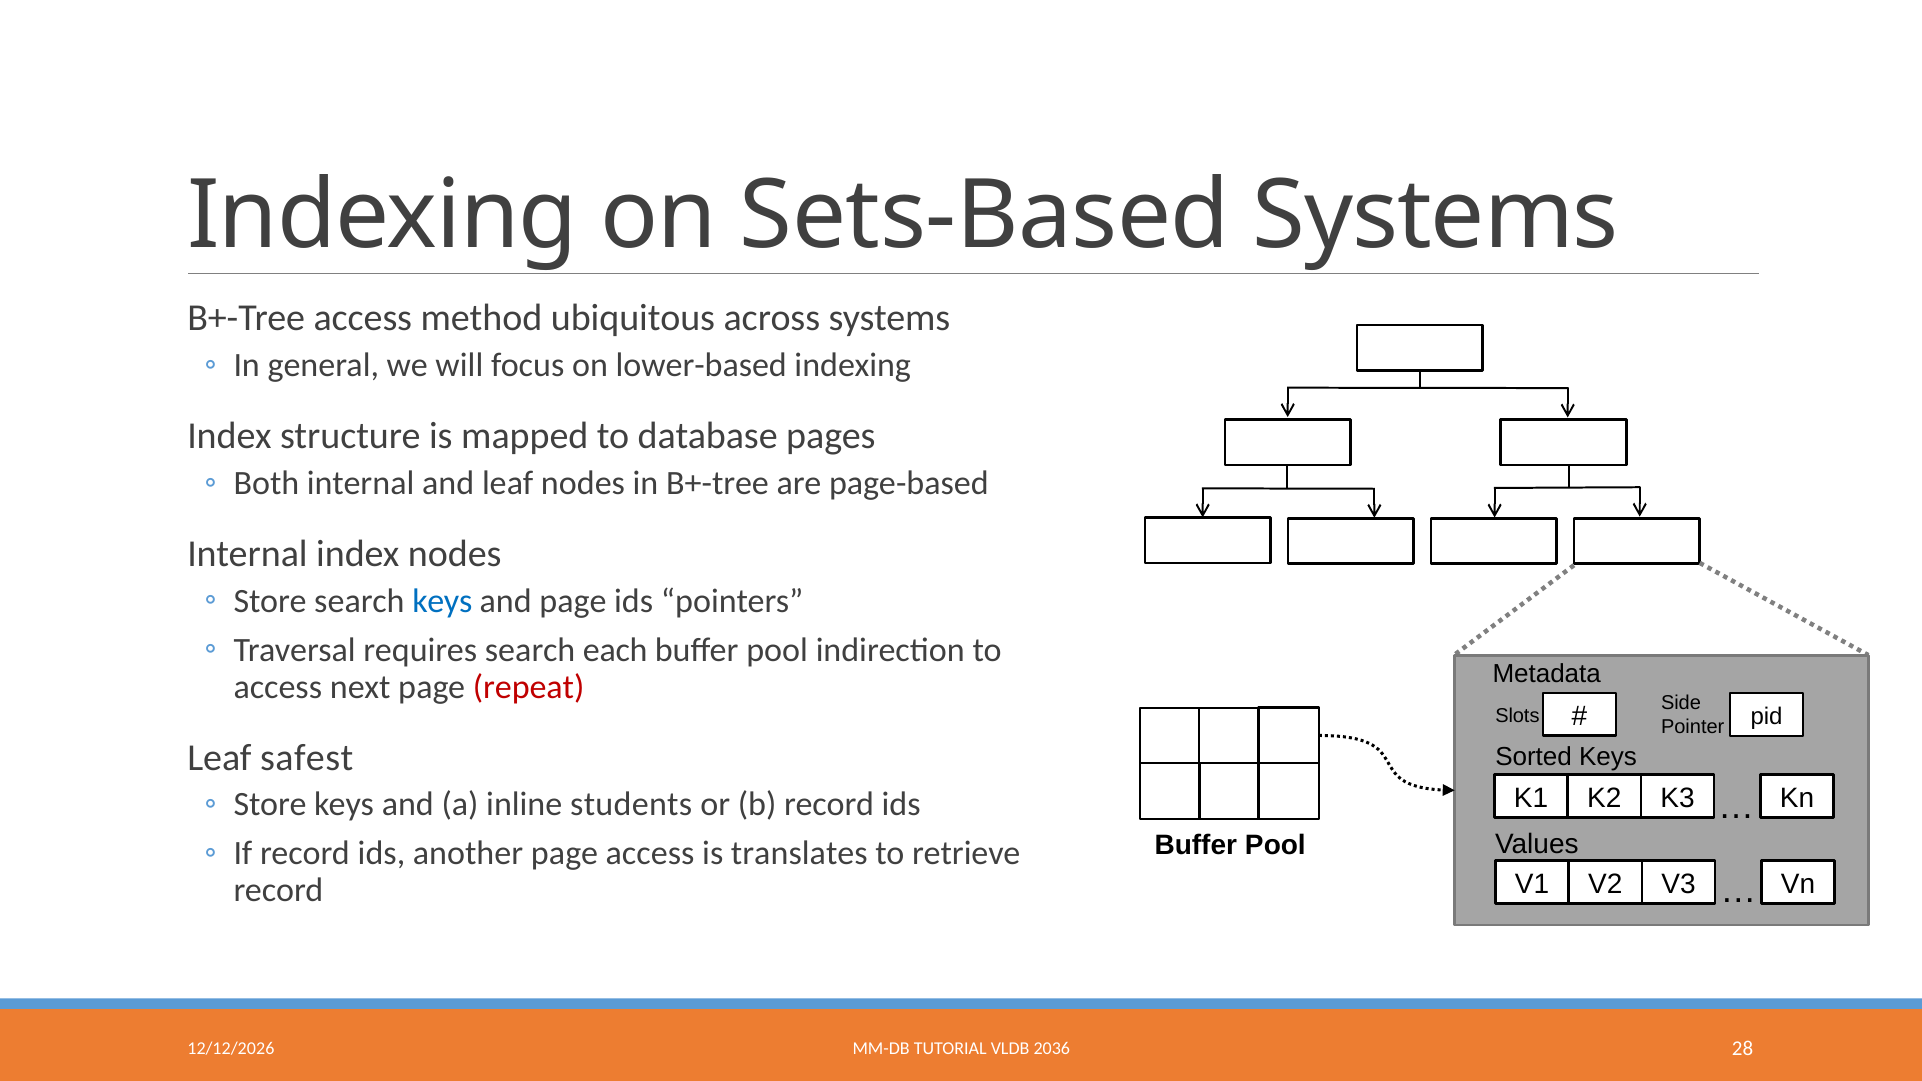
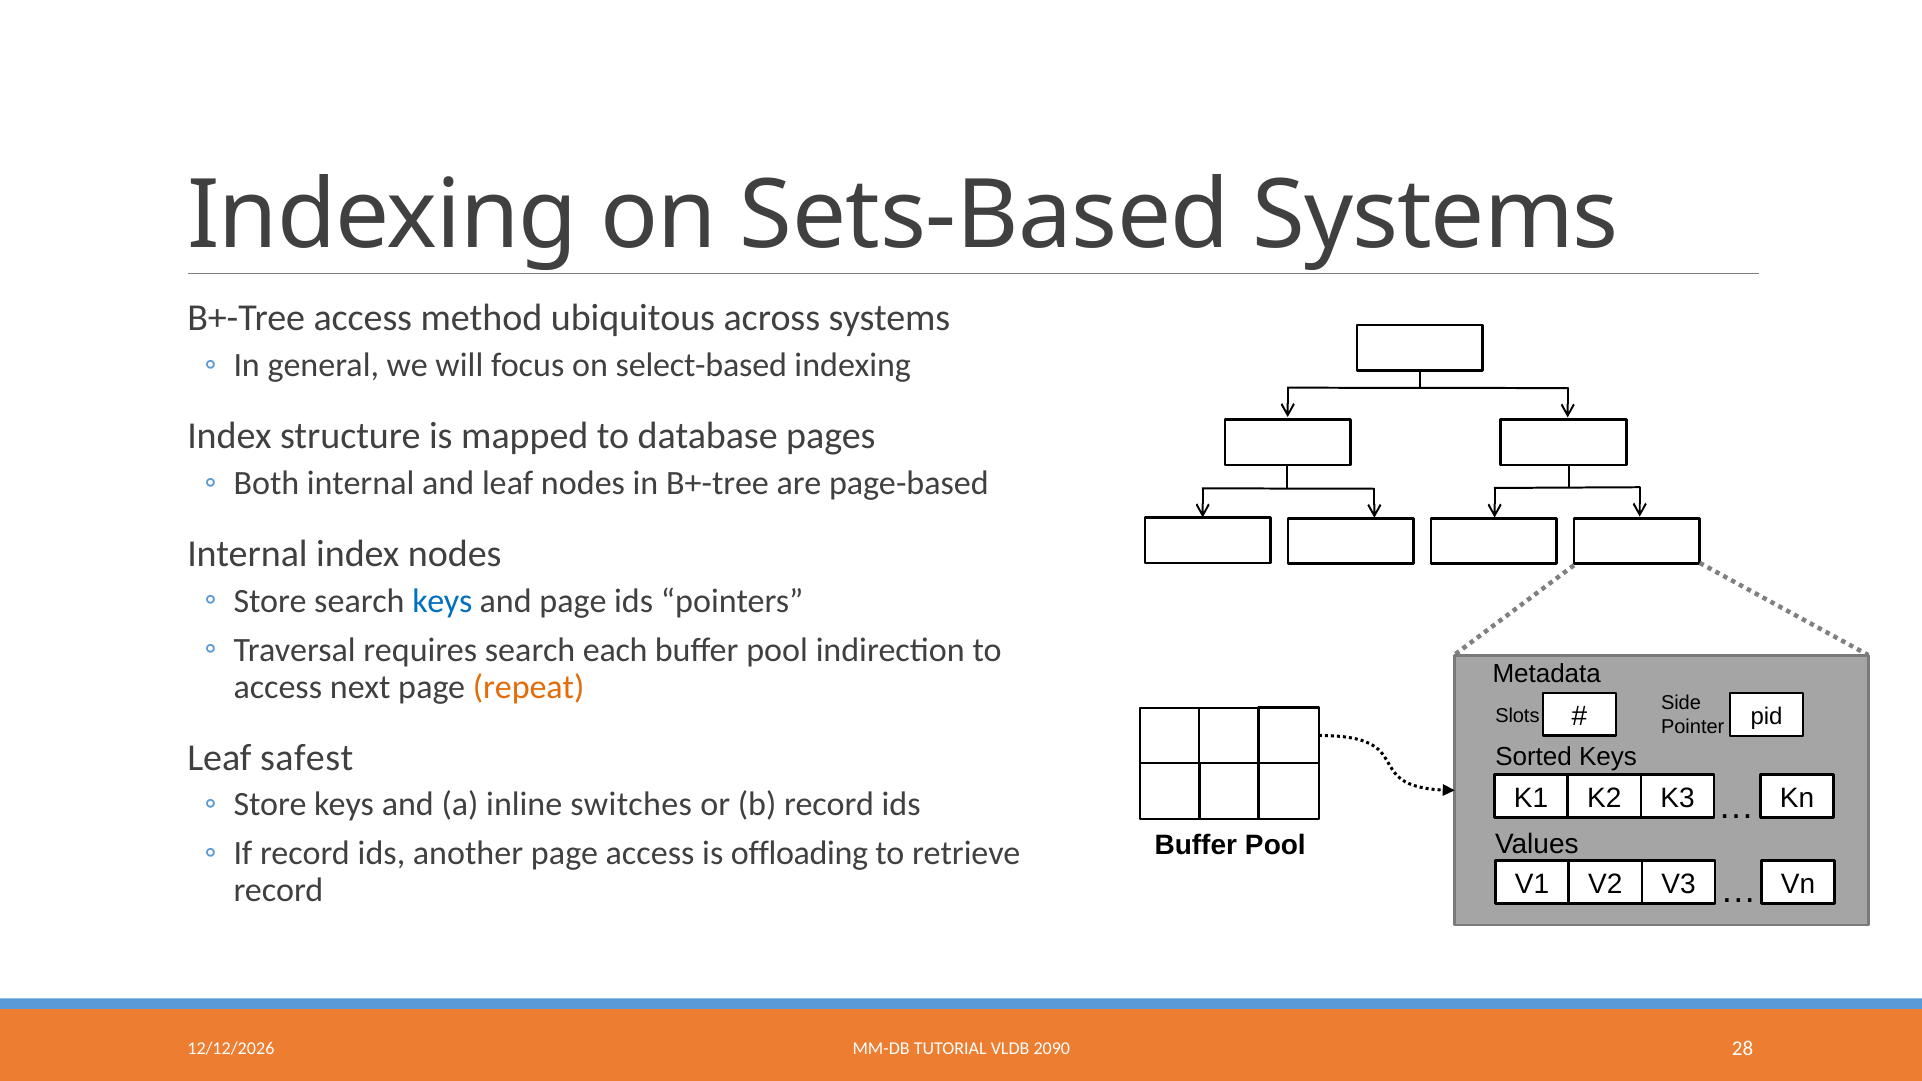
lower-based: lower-based -> select-based (701, 365)
repeat colour: red -> orange (529, 687)
students: students -> switches (631, 805)
translates: translates -> offloading (800, 854)
2036: 2036 -> 2090 (1052, 1048)
